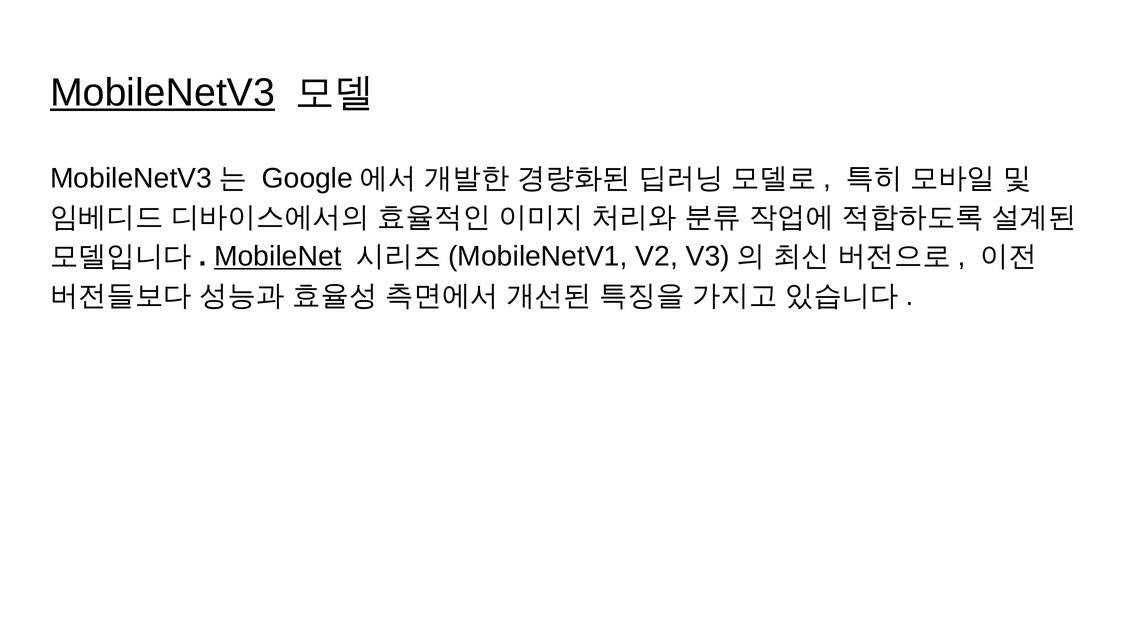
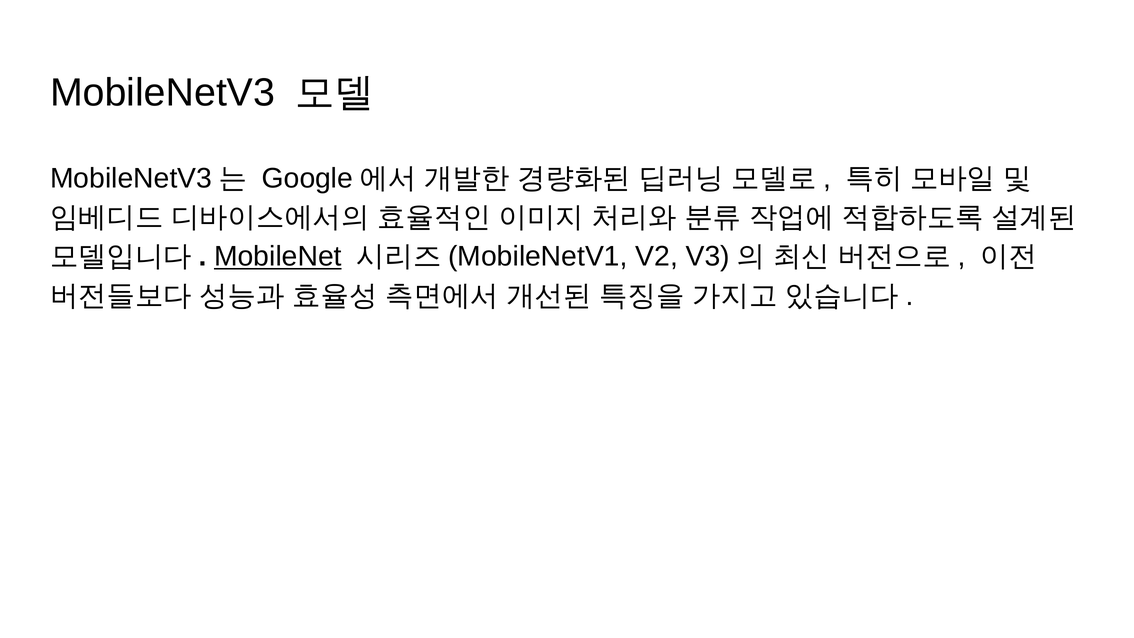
MobileNetV3 underline: present -> none (162, 93)
